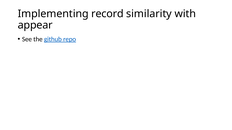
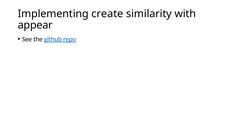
record: record -> create (107, 14)
